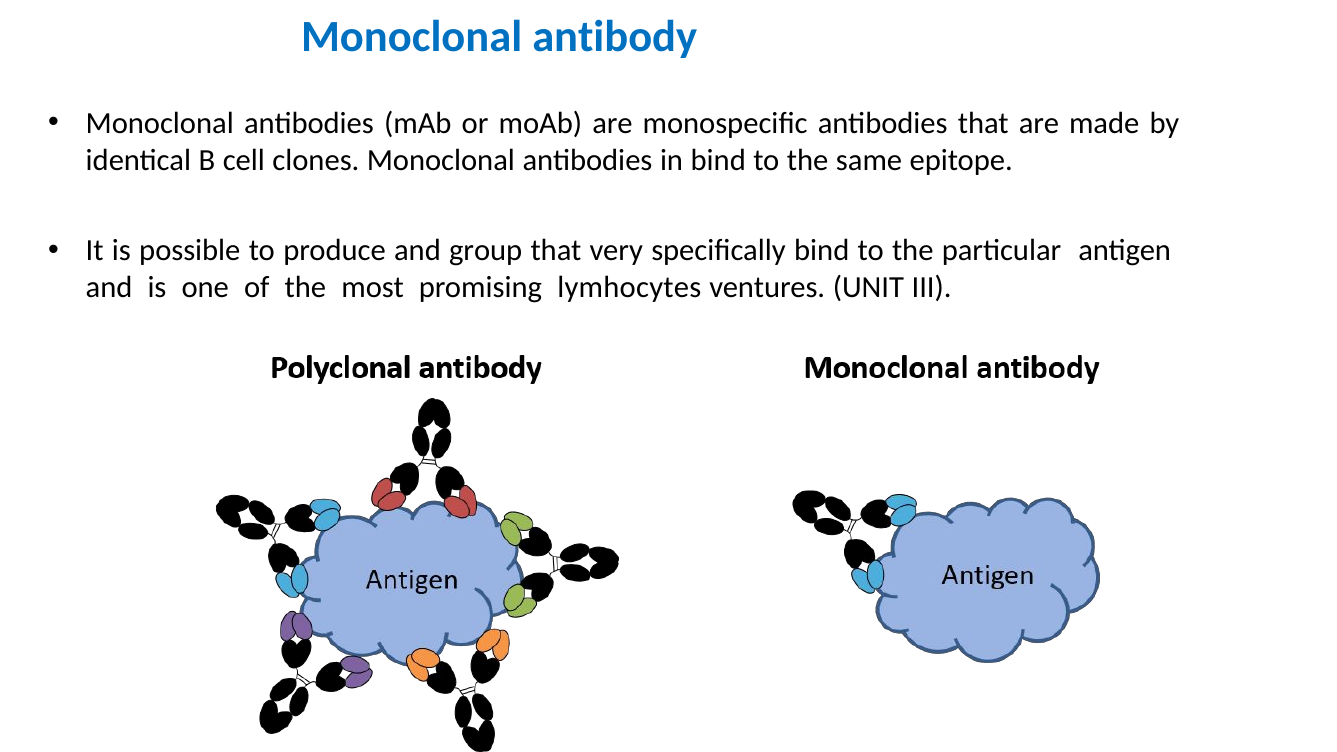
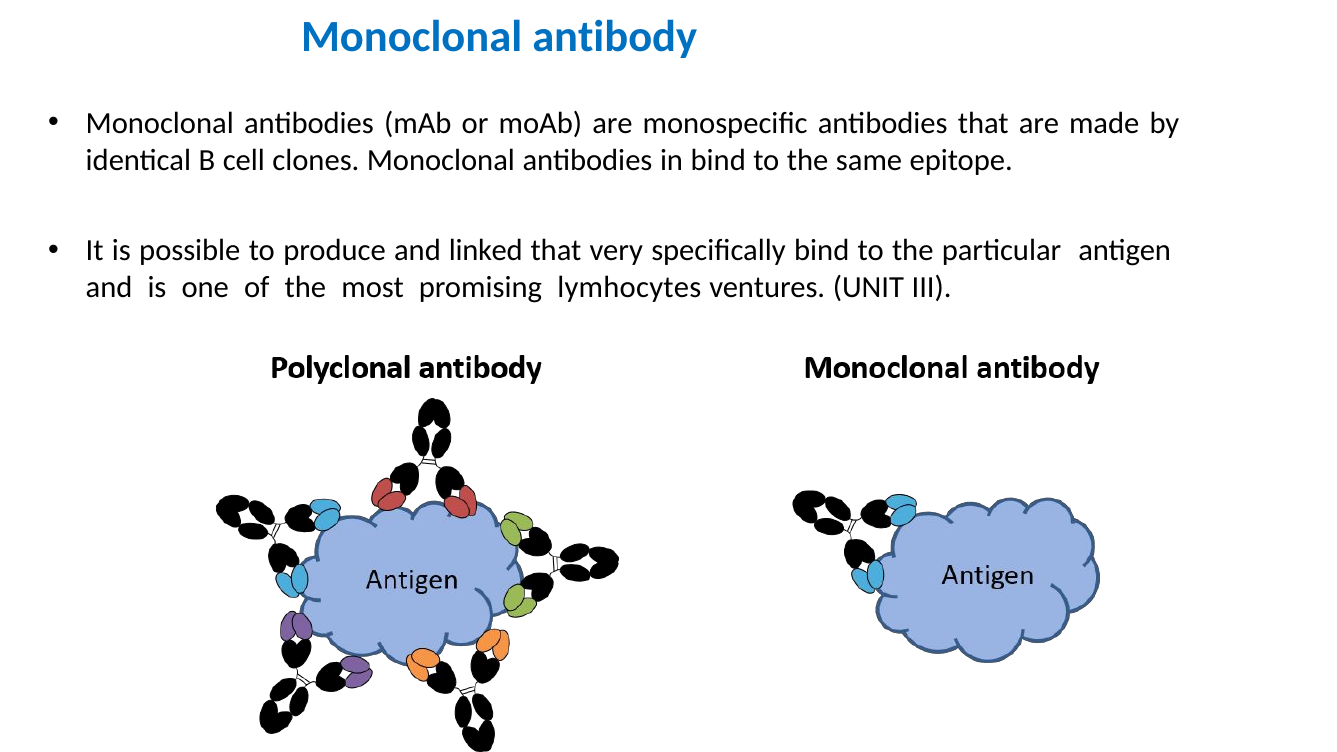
group: group -> linked (486, 251)
